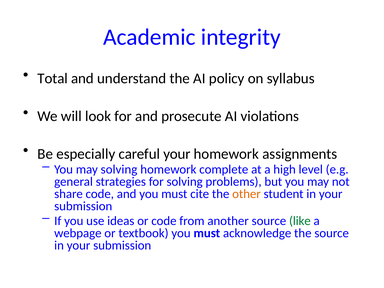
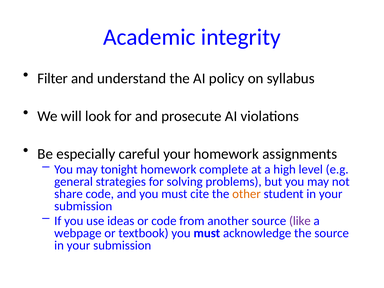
Total: Total -> Filter (53, 79)
may solving: solving -> tonight (119, 169)
like colour: green -> purple (300, 221)
